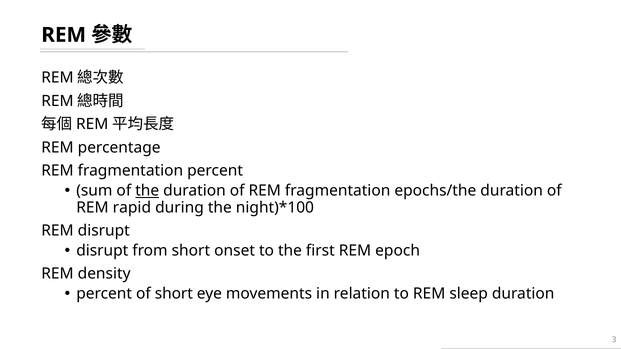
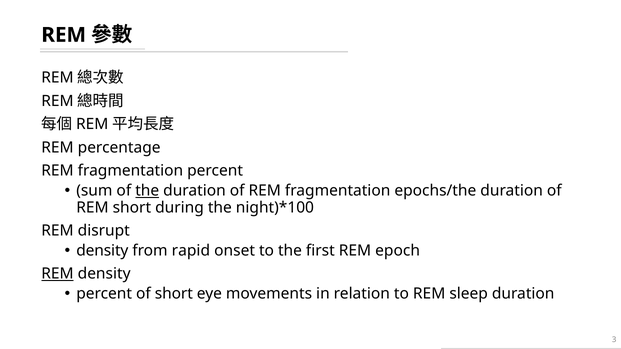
REM rapid: rapid -> short (132, 208)
disrupt: disrupt -> density (102, 251)
from short: short -> rapid (191, 251)
REM underline: none -> present (58, 274)
